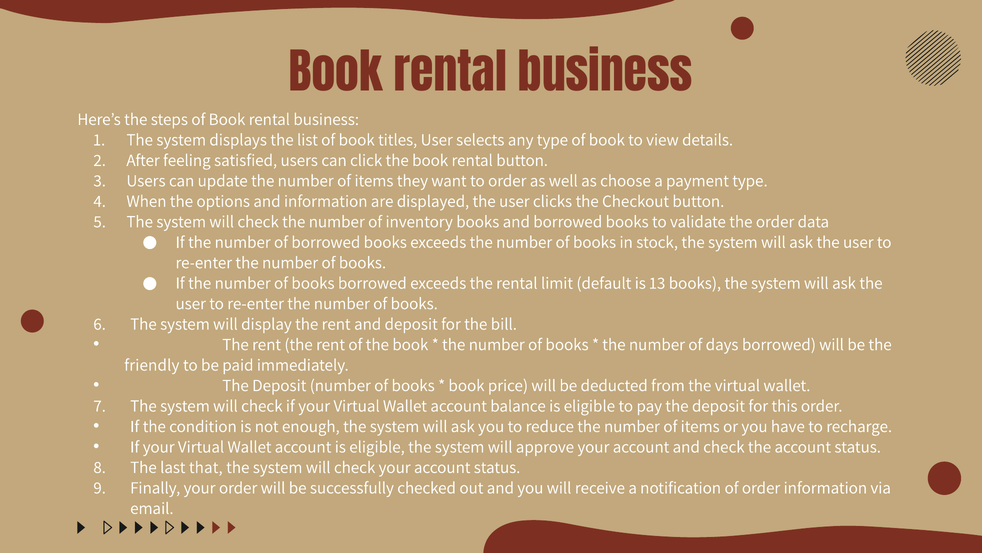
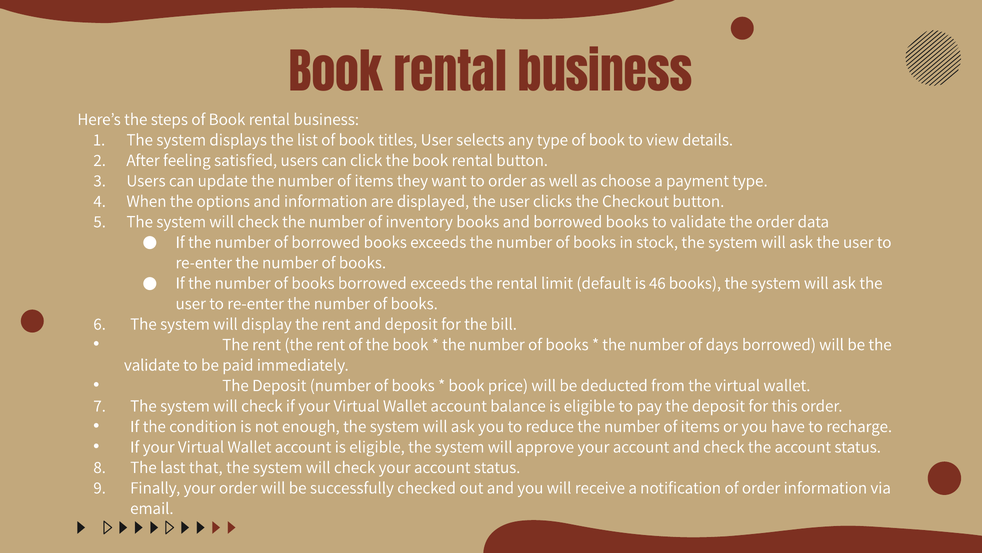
13: 13 -> 46 (657, 283)
friendly: friendly -> validate (152, 365)
